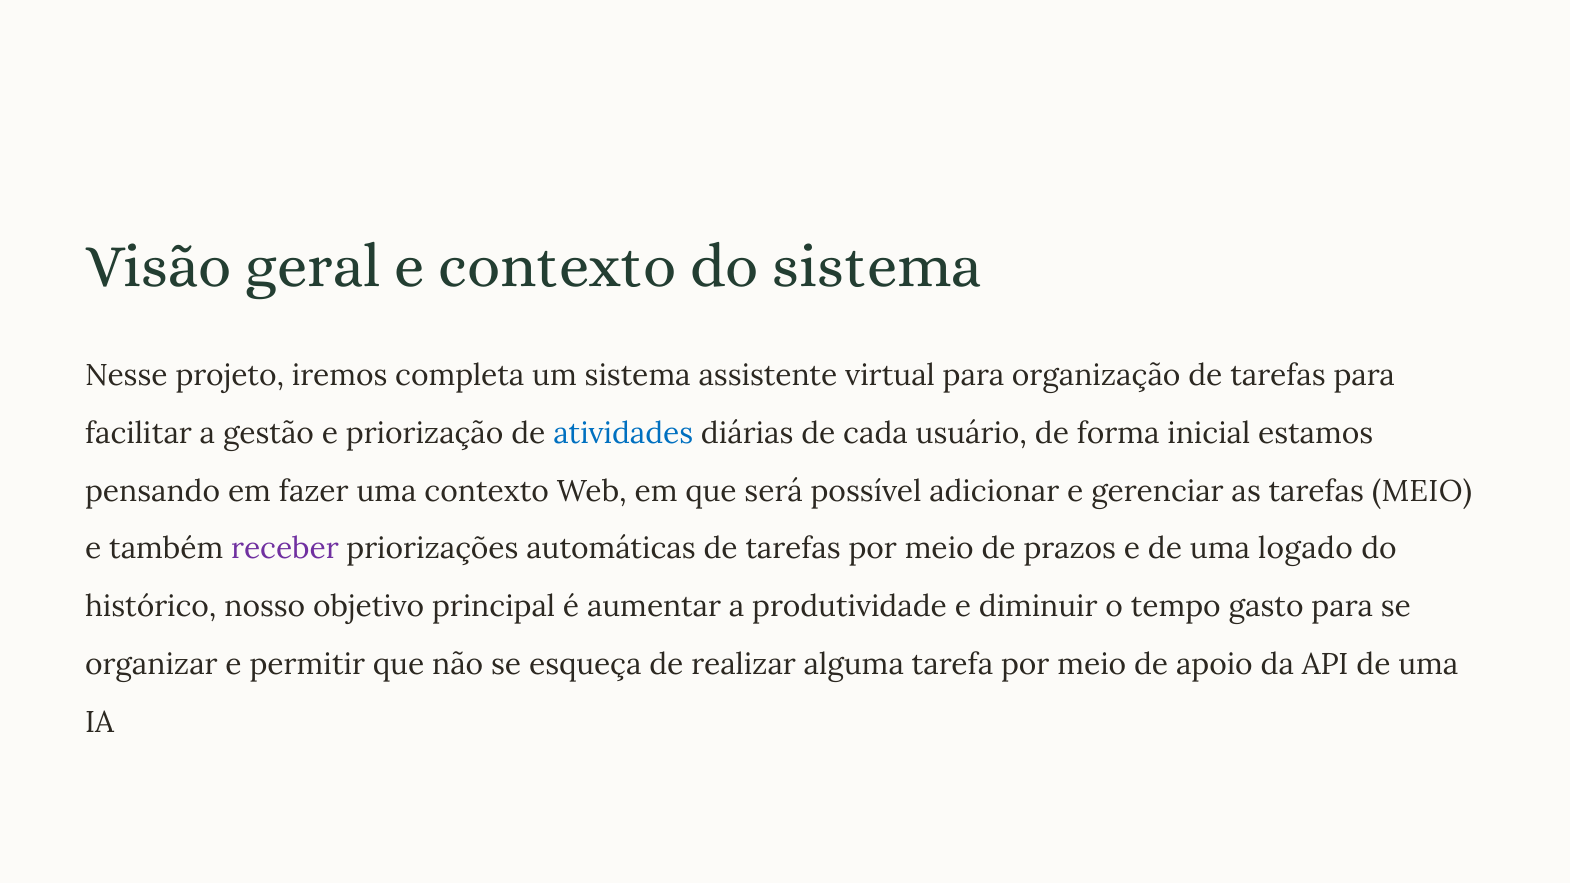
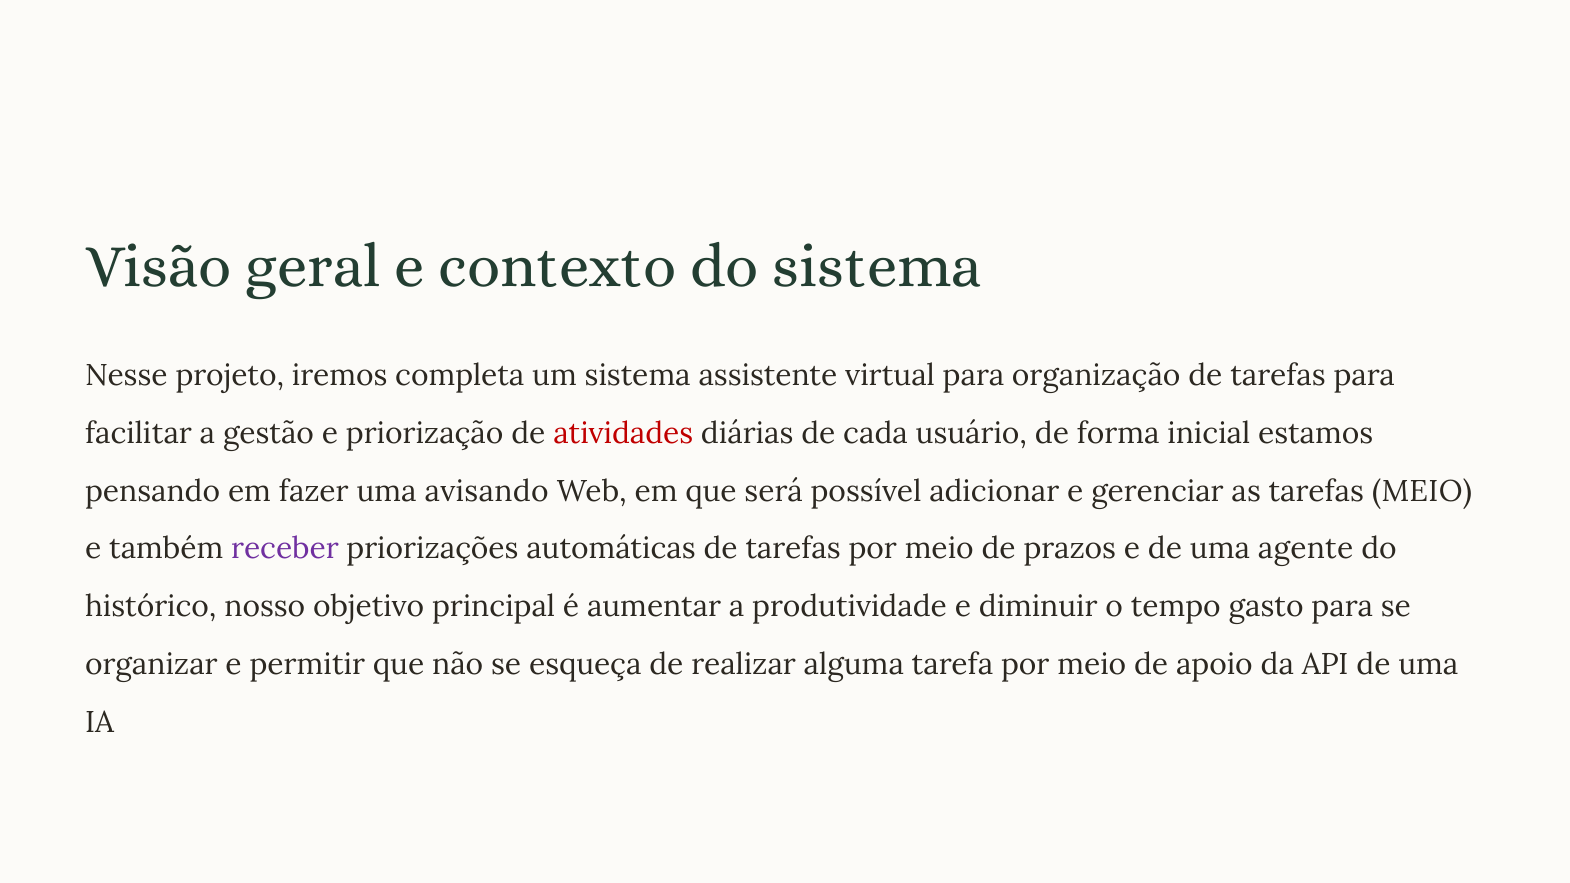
atividades colour: blue -> red (623, 433)
uma contexto: contexto -> avisando (487, 491)
logado: logado -> agente (1306, 549)
